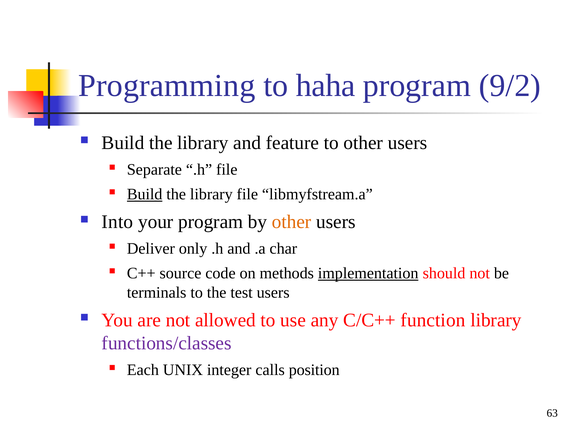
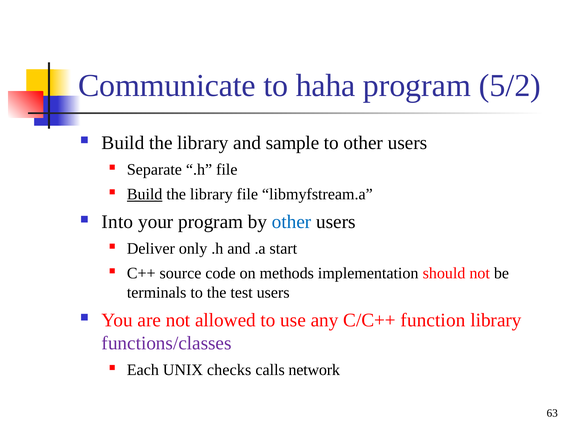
Programming: Programming -> Communicate (167, 86)
9/2: 9/2 -> 5/2 (510, 86)
feature: feature -> sample (292, 143)
other colour: orange -> blue (292, 222)
char: char -> start (283, 248)
implementation underline: present -> none (368, 273)
integer: integer -> checks (229, 370)
position: position -> network (314, 370)
